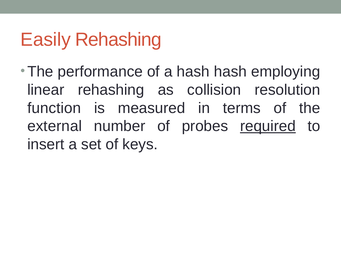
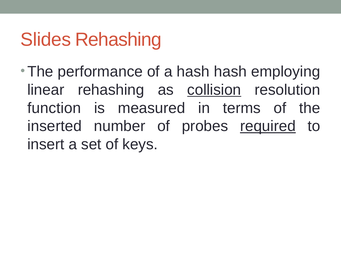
Easily: Easily -> Slides (46, 40)
collision underline: none -> present (214, 90)
external: external -> inserted (55, 126)
